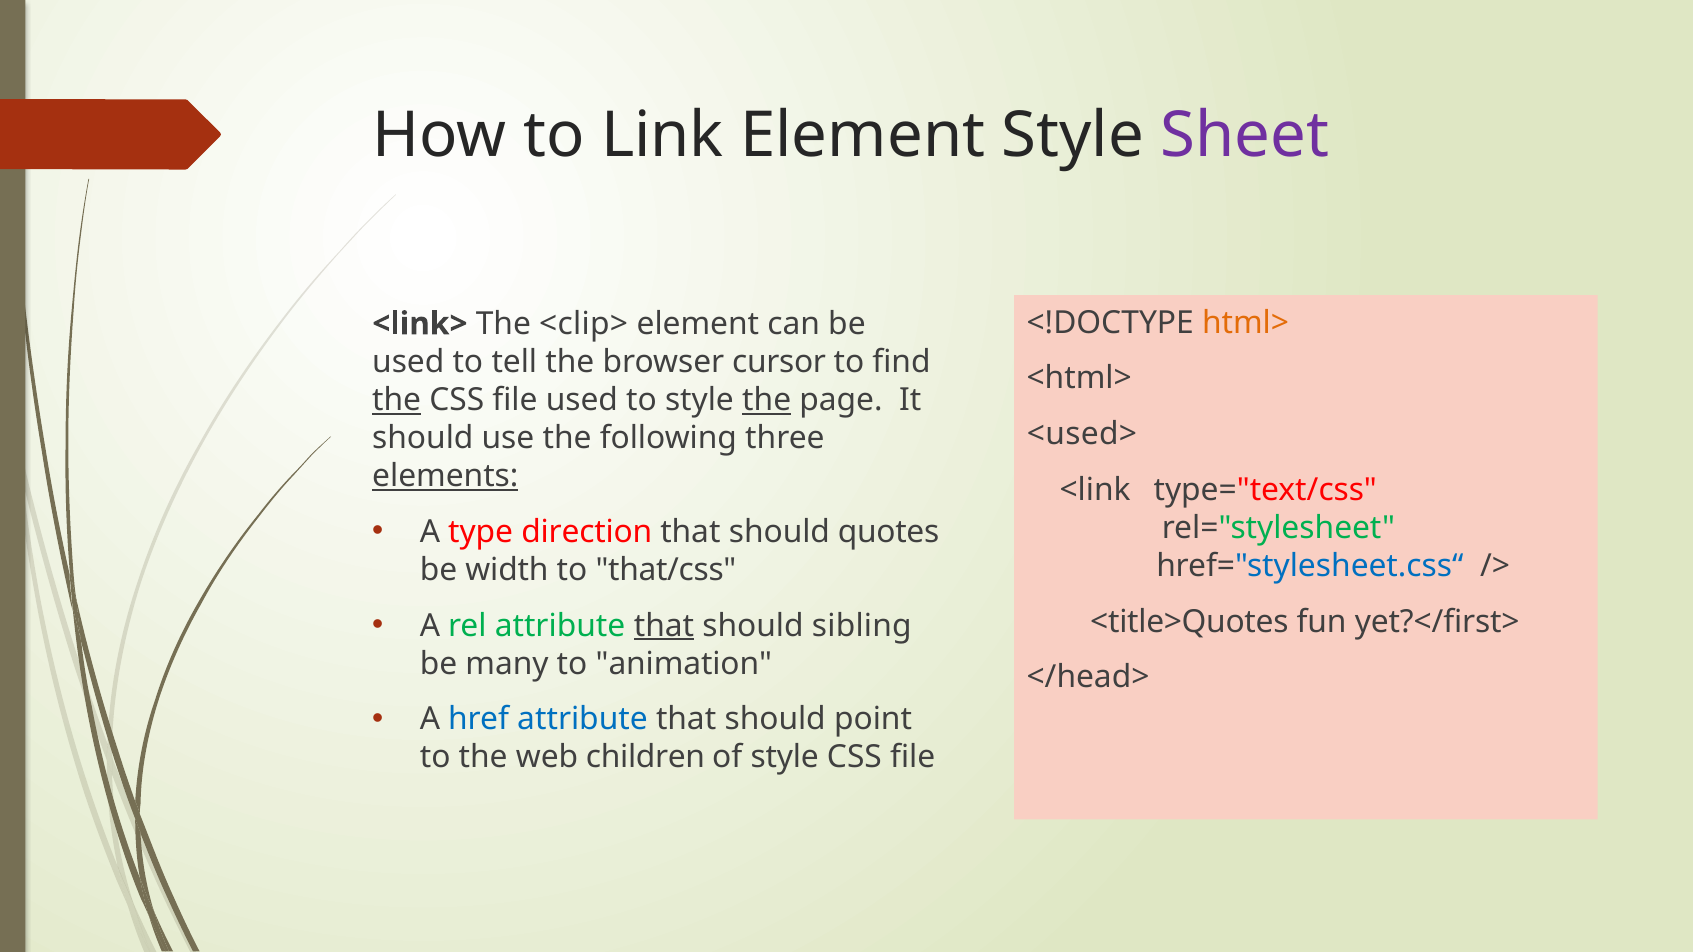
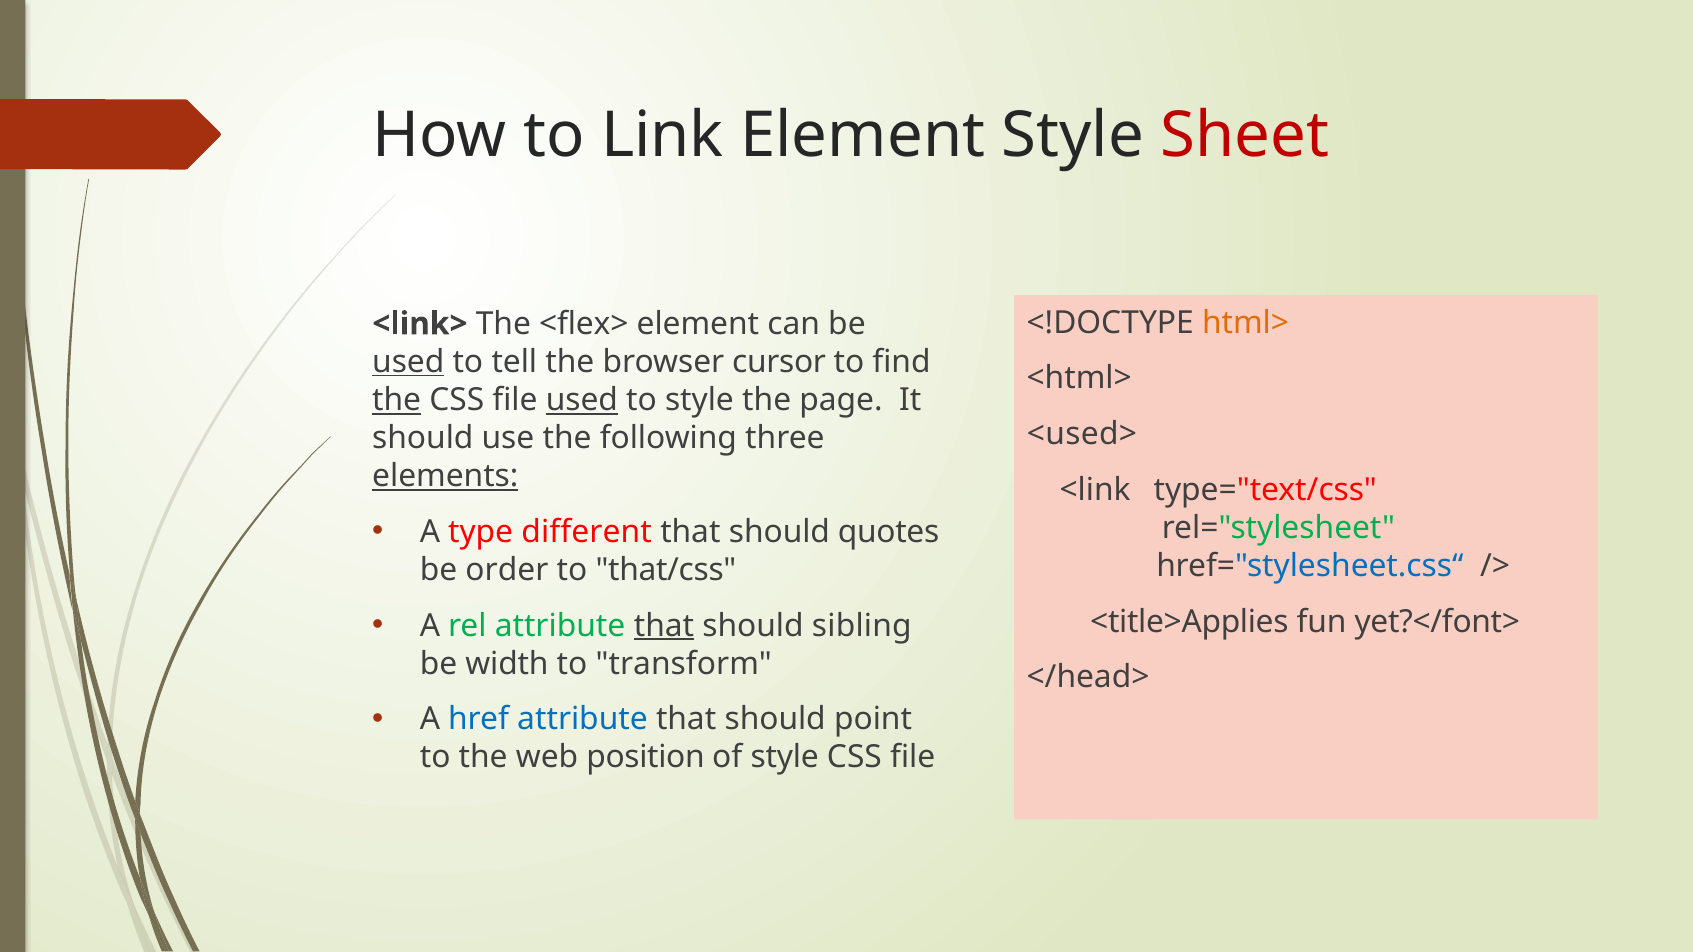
Sheet colour: purple -> red (1245, 136)
<clip>: <clip> -> <flex> (584, 324)
used underline: none -> present (408, 362)
used underline: none -> present (582, 400)
the underline: present -> none (767, 400)
direction: direction -> different (587, 532)
width: width -> order (507, 570)
<title>Quotes: <title>Quotes -> <title>Applies (1189, 622)
yet?</first>: yet?</first> -> yet?</font> (1437, 622)
many: many -> width (507, 664)
animation: animation -> transform (684, 664)
children: children -> position (646, 758)
